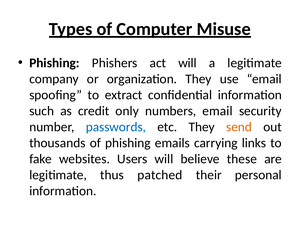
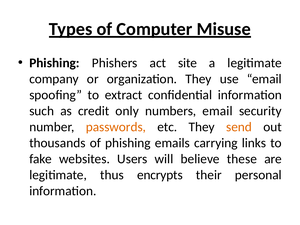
act will: will -> site (188, 63)
passwords colour: blue -> orange (116, 127)
patched: patched -> encrypts (160, 175)
